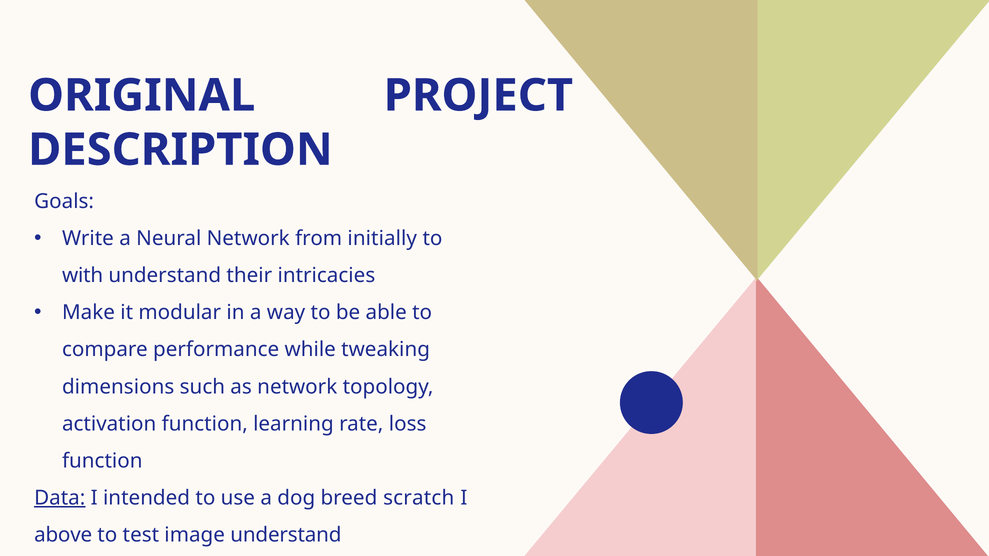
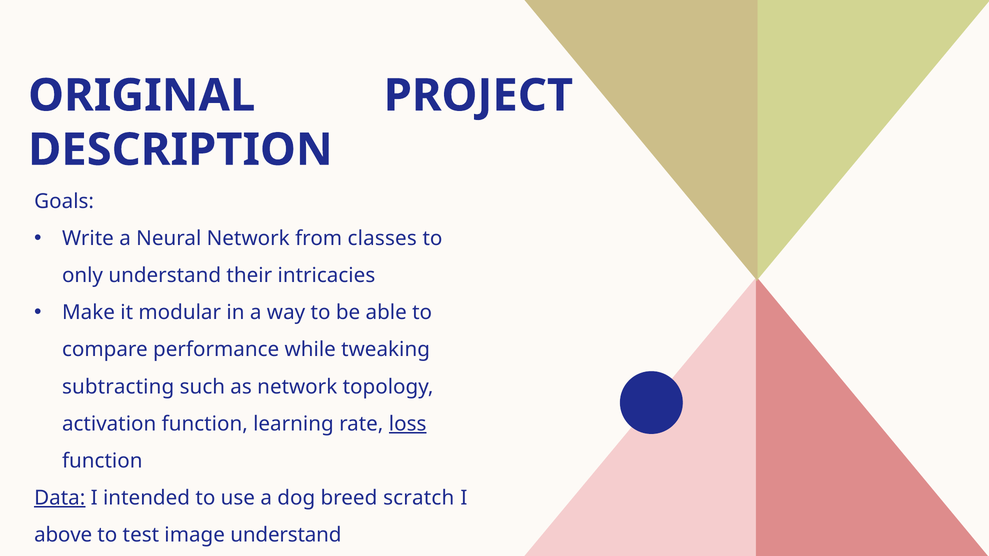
initially: initially -> classes (382, 239)
with: with -> only (83, 276)
dimensions: dimensions -> subtracting (118, 387)
loss underline: none -> present (408, 424)
